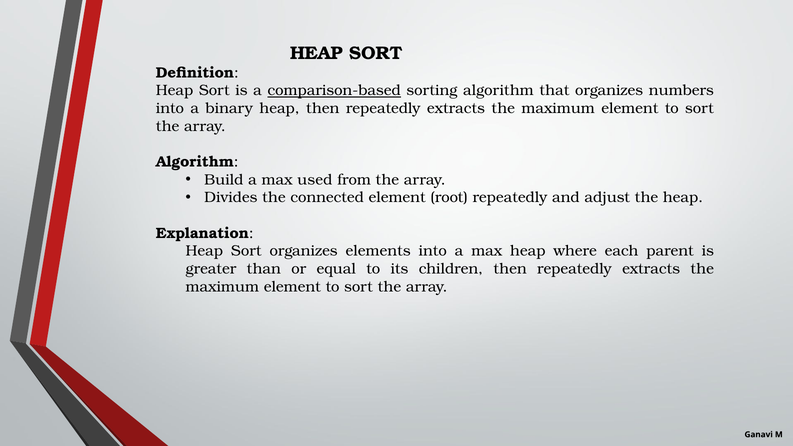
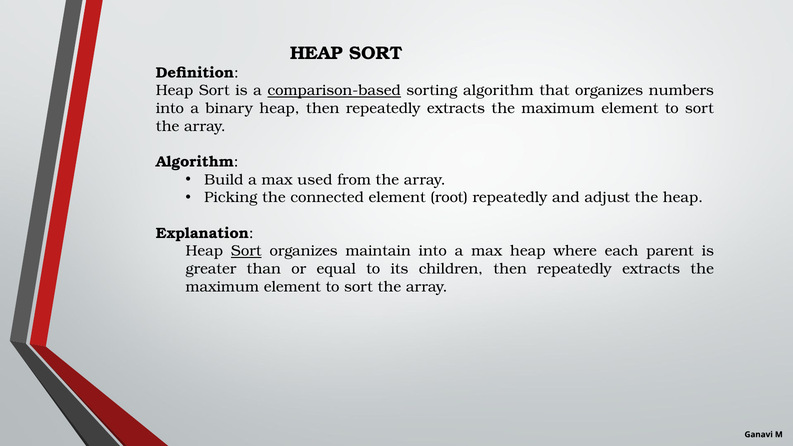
Divides: Divides -> Picking (231, 198)
Sort underline: none -> present (246, 251)
elements: elements -> maintain (378, 251)
